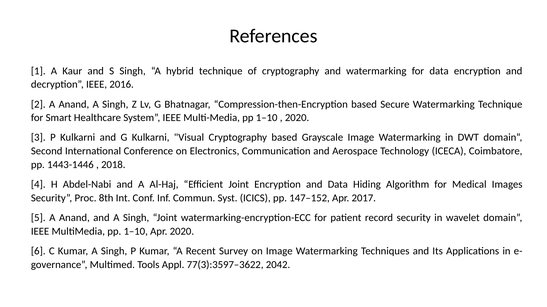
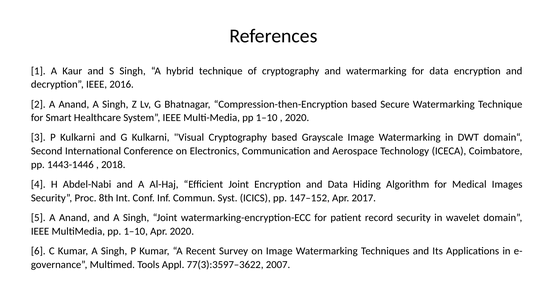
2042: 2042 -> 2007 (278, 265)
